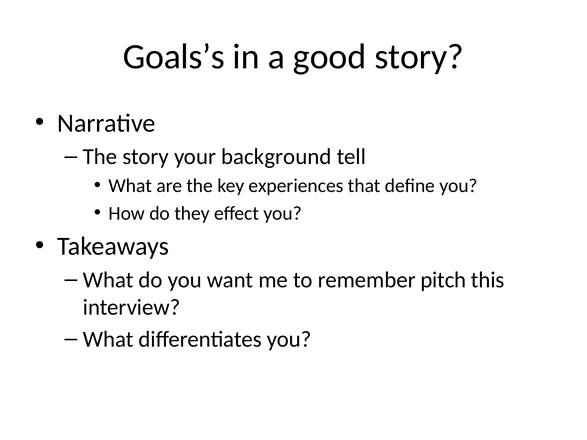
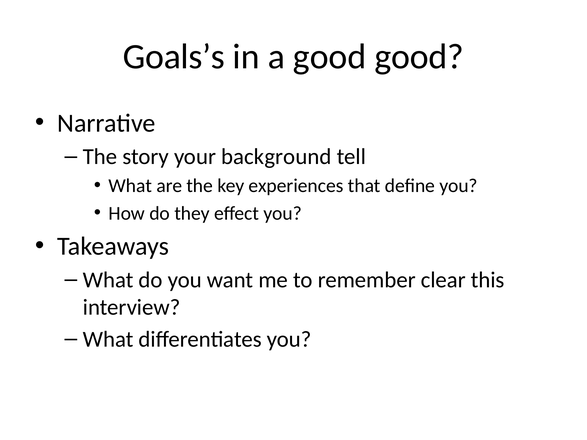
good story: story -> good (419, 57)
pitch: pitch -> clear (443, 280)
